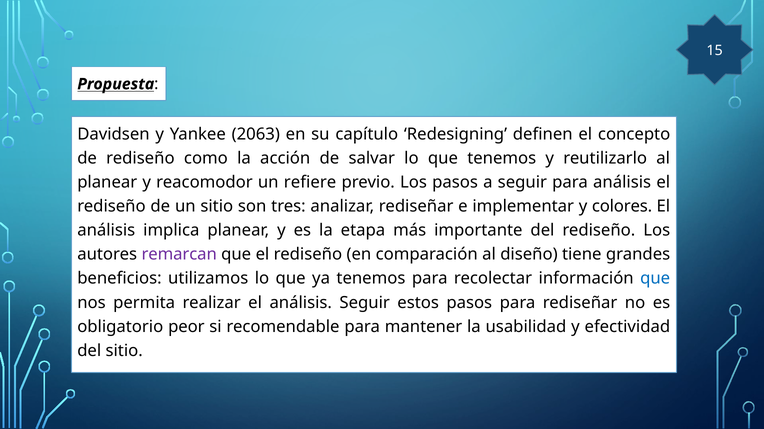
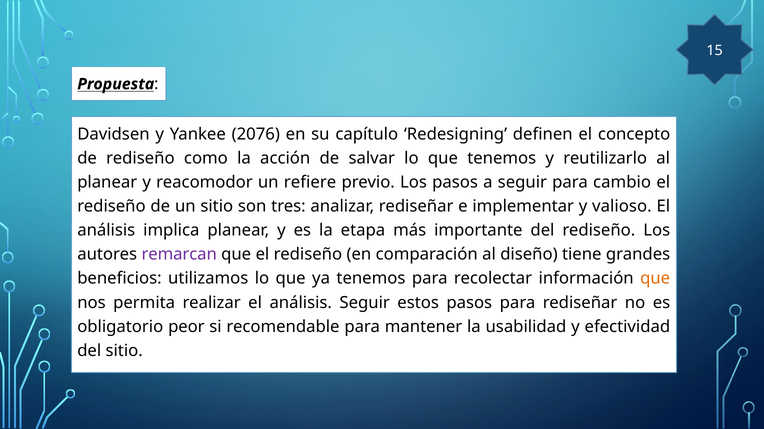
2063: 2063 -> 2076 (256, 135)
para análisis: análisis -> cambio (622, 183)
colores: colores -> valioso (622, 207)
que colour: blue -> orange (655, 279)
